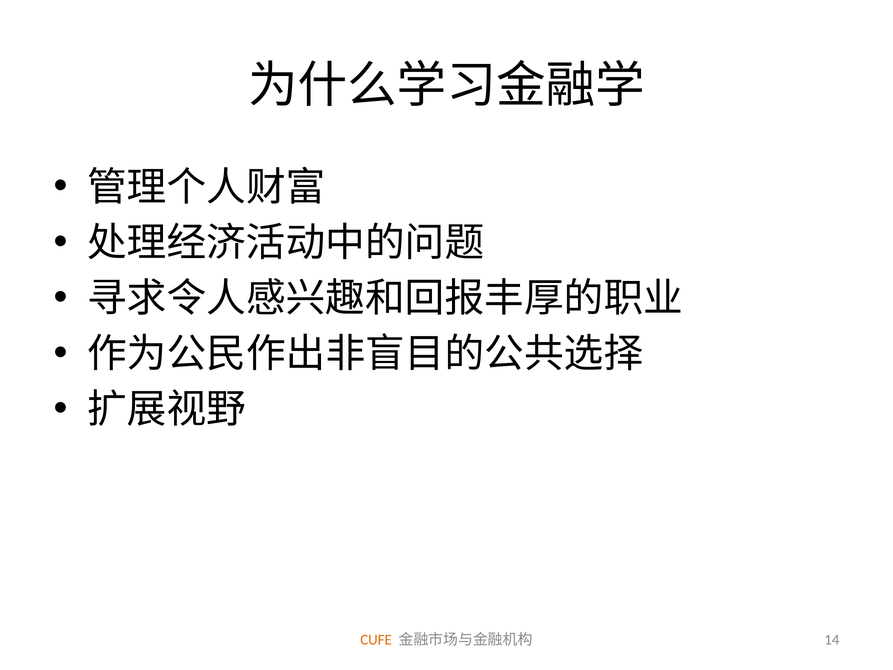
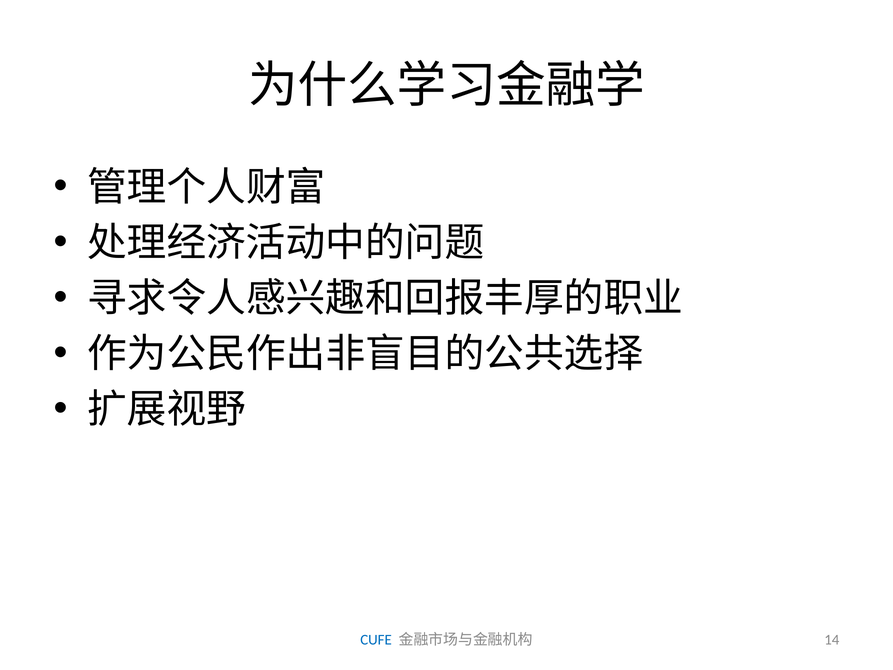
CUFE colour: orange -> blue (376, 640)
